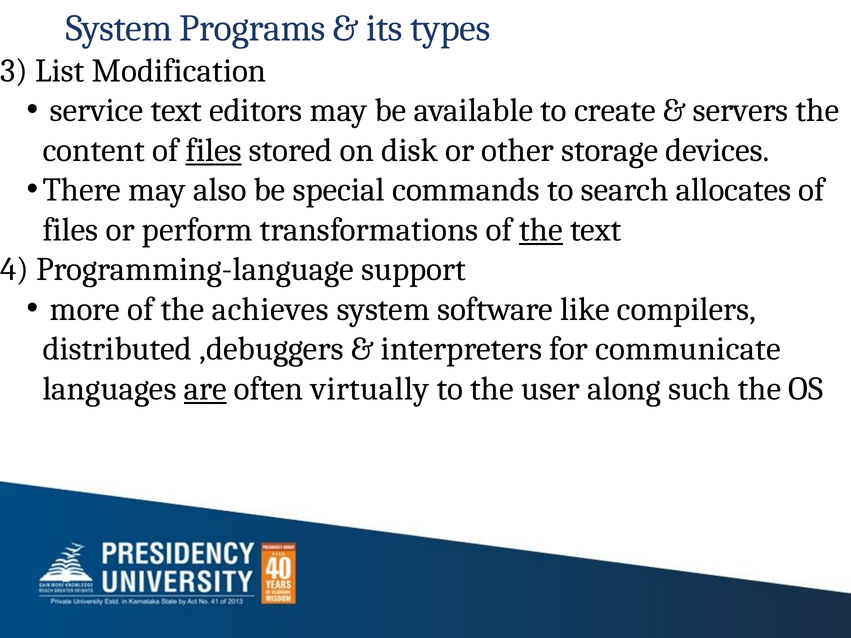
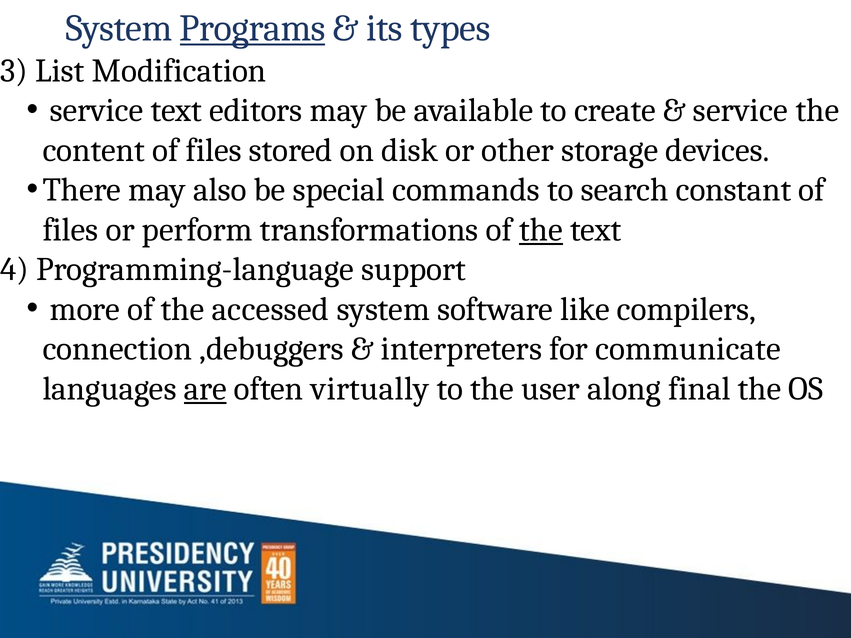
Programs underline: none -> present (253, 28)
servers: servers -> service (740, 111)
files underline: present -> none (214, 150)
allocates: allocates -> constant (734, 190)
achieves: achieves -> accessed (270, 309)
distributed: distributed -> connection (117, 349)
such: such -> final (699, 389)
